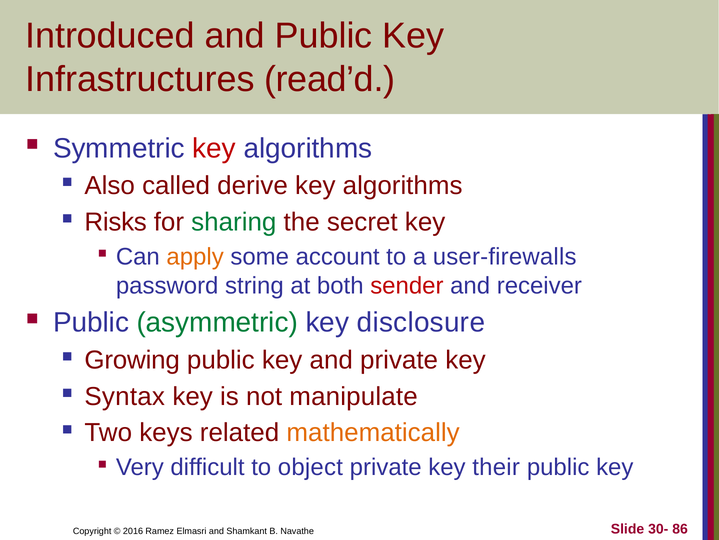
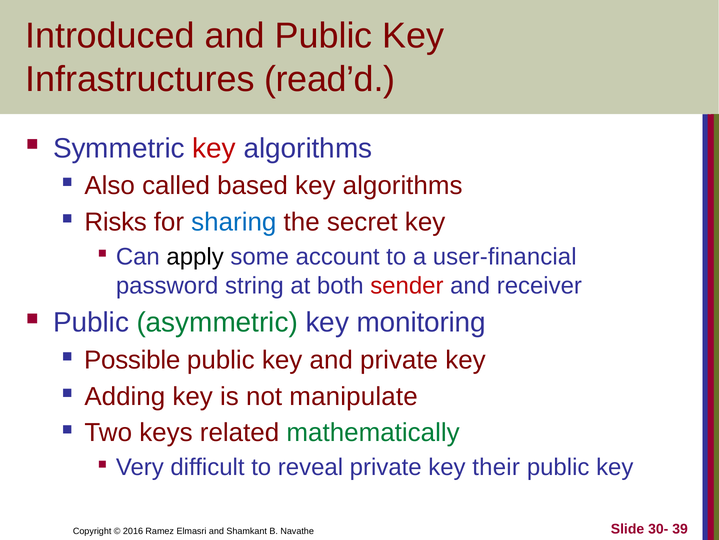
derive: derive -> based (253, 186)
sharing colour: green -> blue (234, 222)
apply colour: orange -> black (195, 256)
user-firewalls: user-firewalls -> user-financial (505, 256)
disclosure: disclosure -> monitoring (421, 322)
Growing: Growing -> Possible (132, 360)
Syntax: Syntax -> Adding (125, 396)
mathematically colour: orange -> green (373, 432)
object: object -> reveal (310, 467)
86: 86 -> 39 (680, 528)
